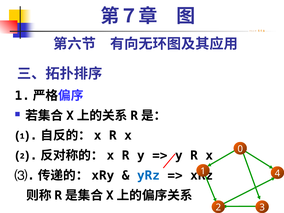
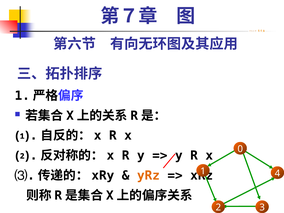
yRz colour: blue -> orange (148, 176)
